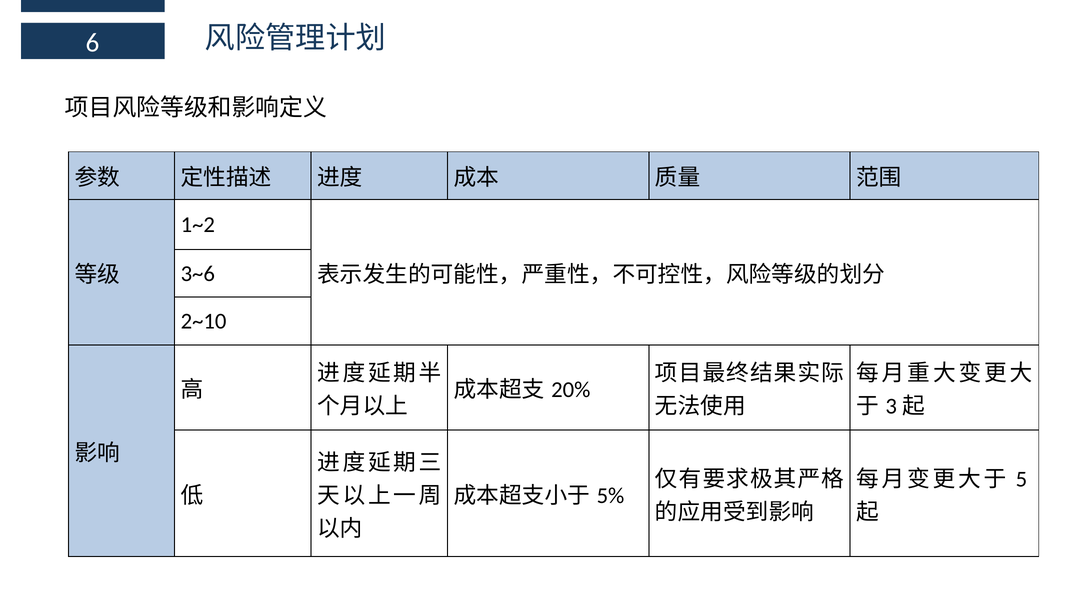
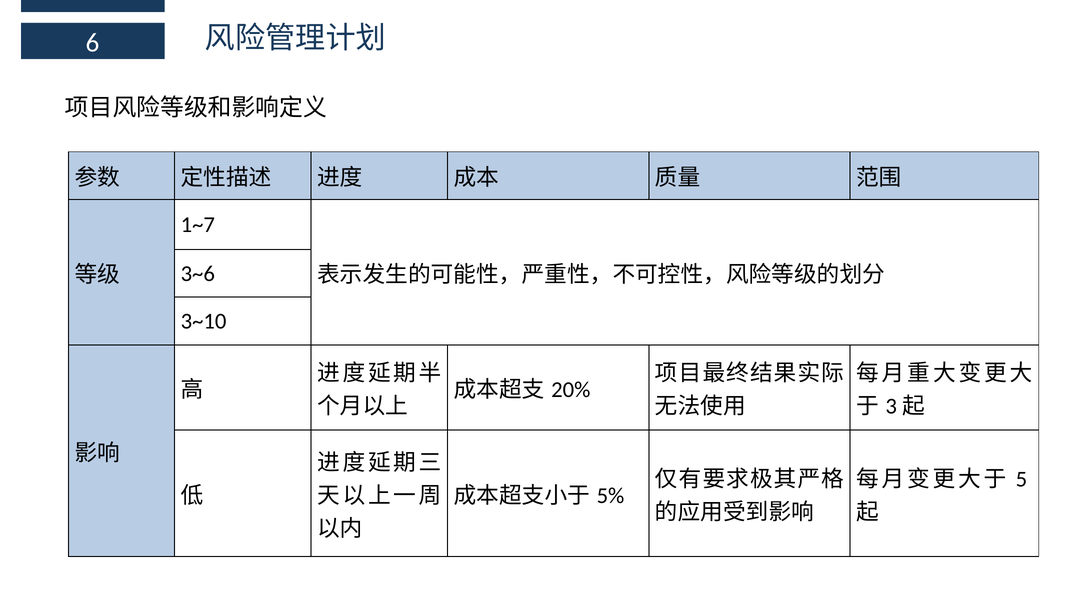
1~2: 1~2 -> 1~7 (198, 225)
2~10: 2~10 -> 3~10 (204, 321)
